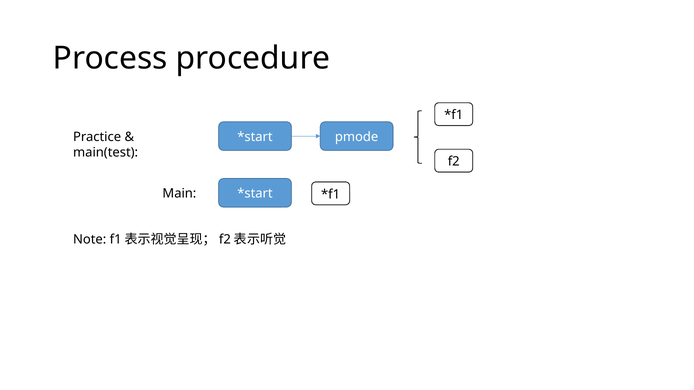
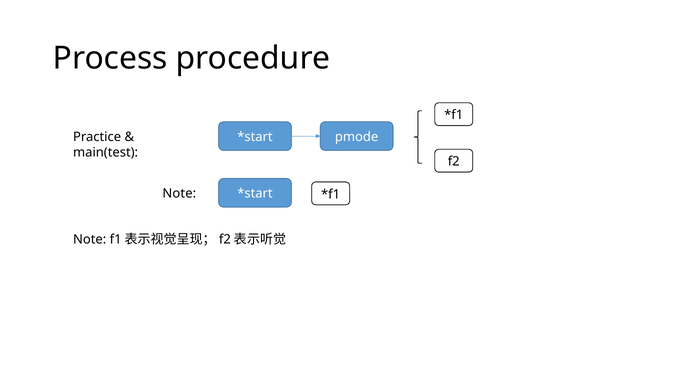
Main: Main -> Note (179, 194)
